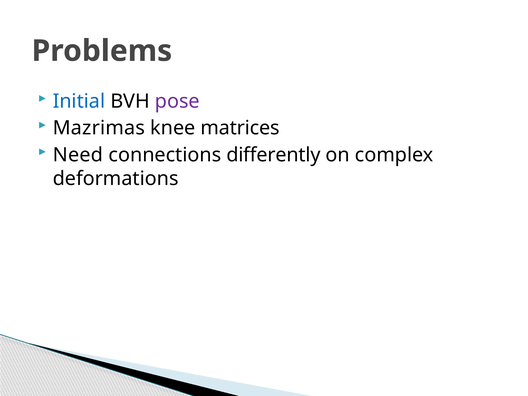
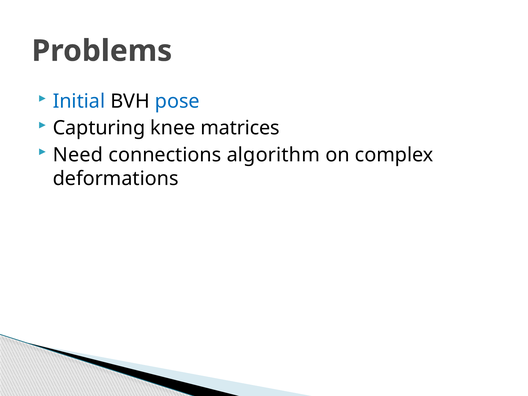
pose colour: purple -> blue (177, 101)
Mazrimas: Mazrimas -> Capturing (99, 128)
differently: differently -> algorithm (273, 155)
